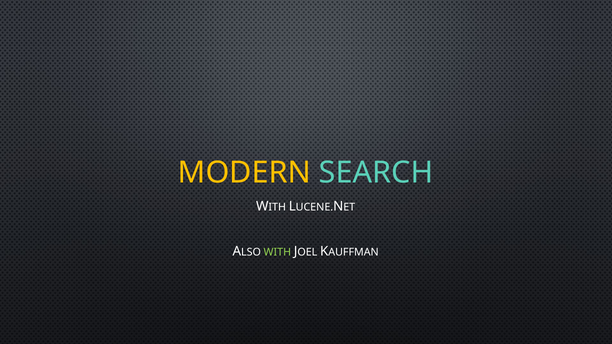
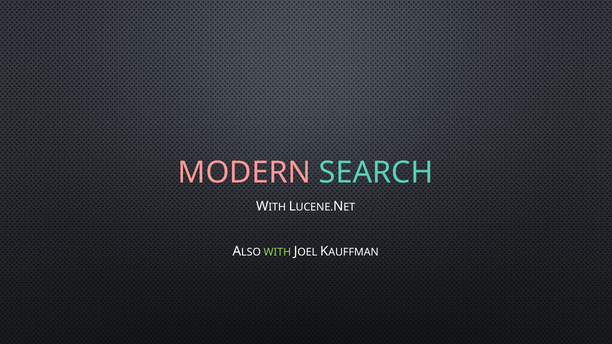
MODERN colour: yellow -> pink (244, 173)
